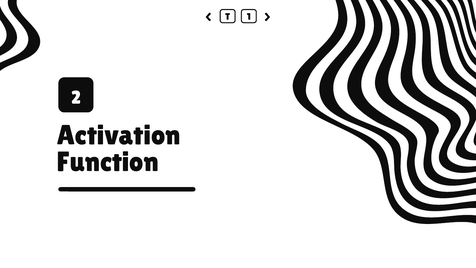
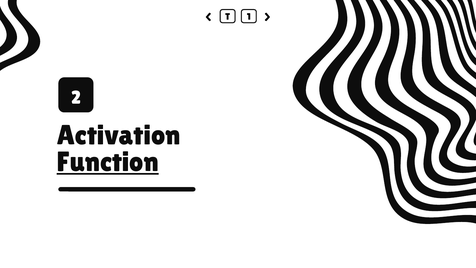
Function underline: none -> present (108, 162)
